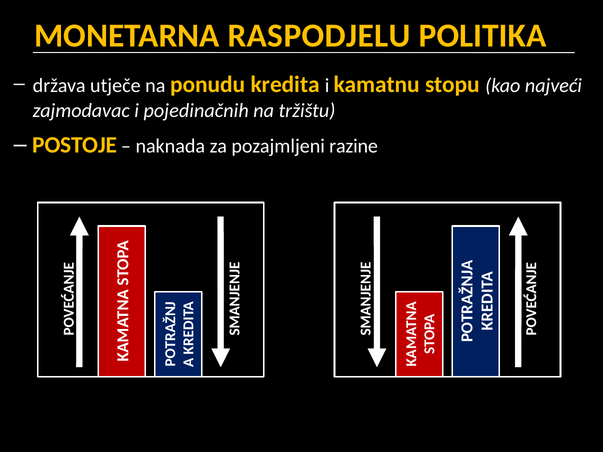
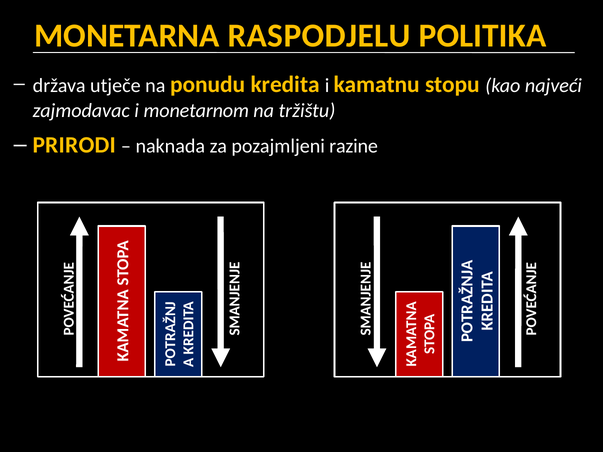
pojedinačnih: pojedinačnih -> monetarnom (196, 111)
POSTOJE: POSTOJE -> PRIRODI (74, 145)
